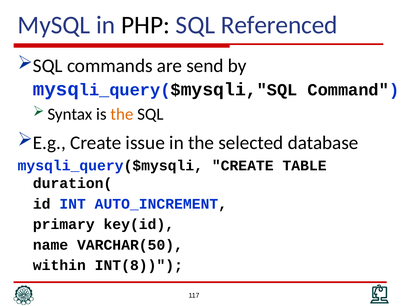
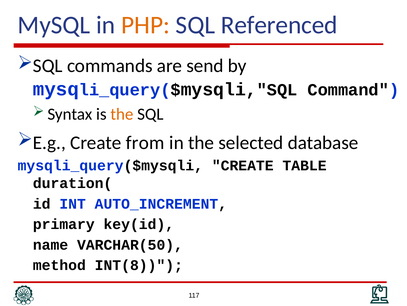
PHP colour: black -> orange (145, 25)
issue: issue -> from (145, 142)
within: within -> method (59, 265)
